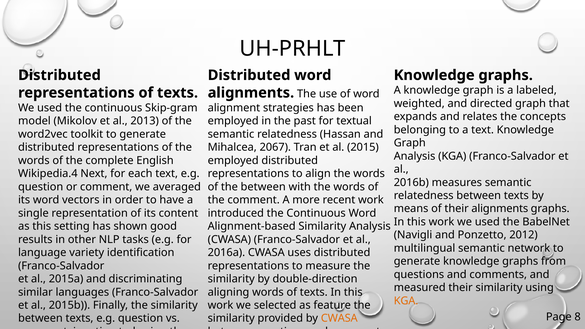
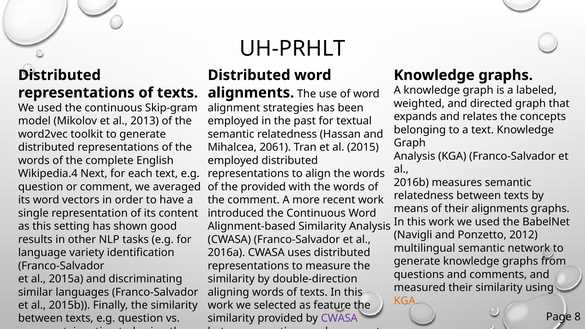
2067: 2067 -> 2061 (275, 147)
the between: between -> provided (263, 187)
CWASA colour: orange -> purple (339, 318)
